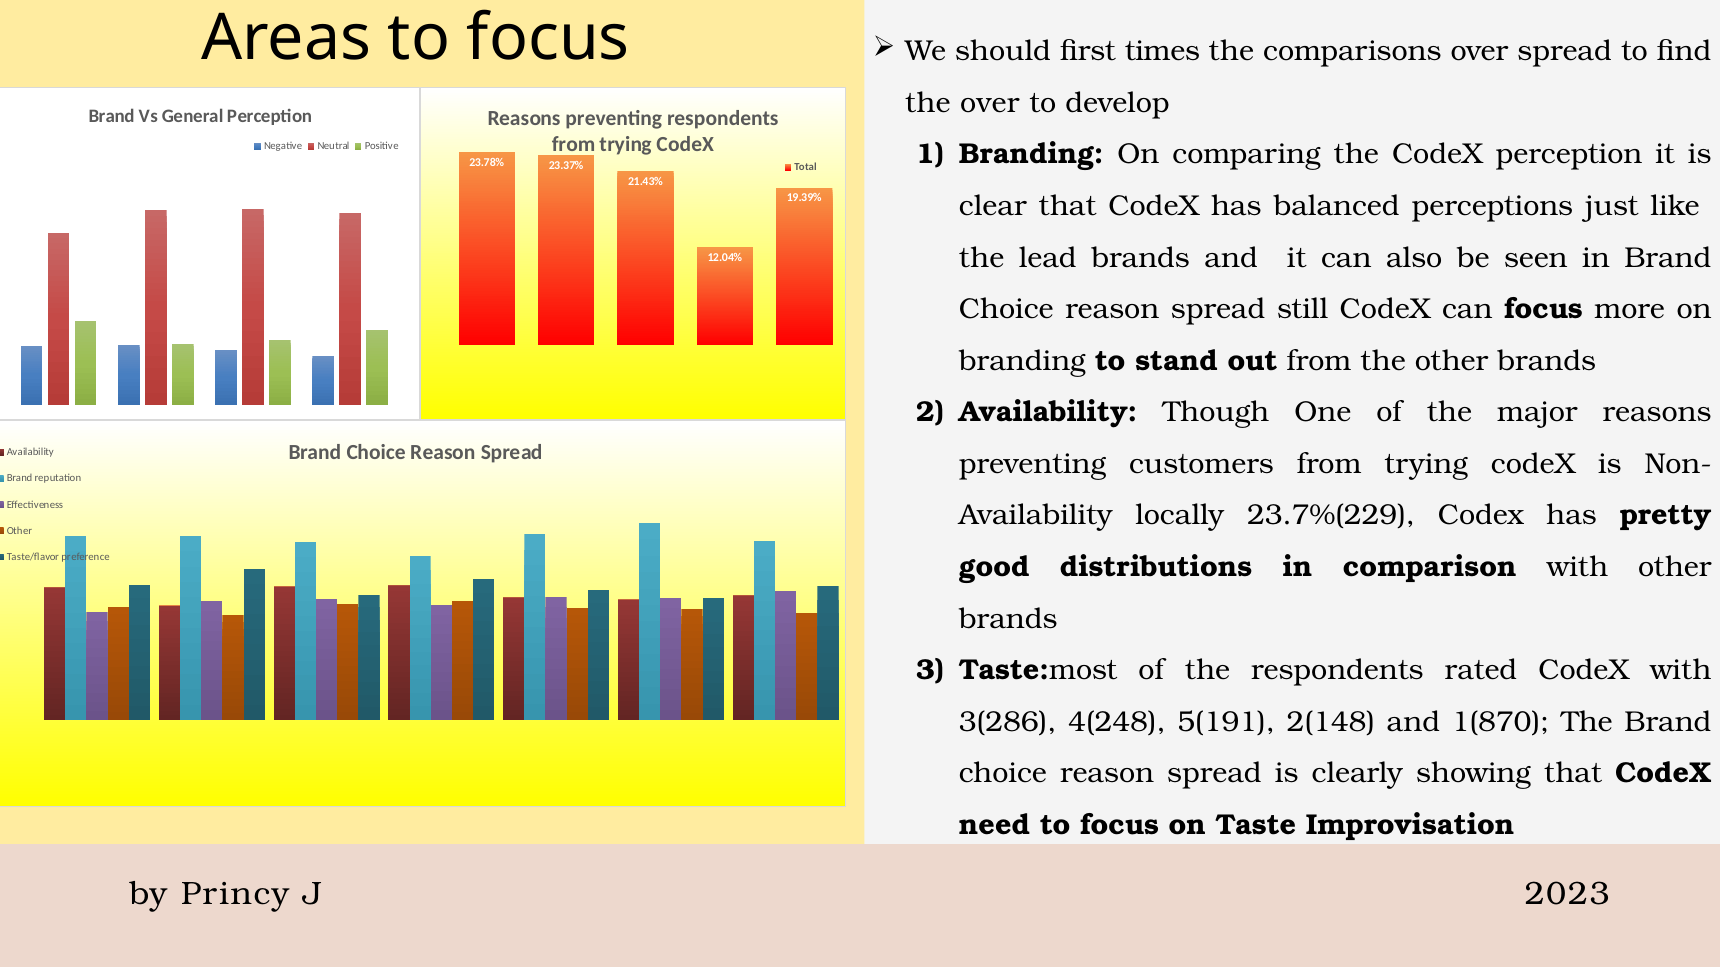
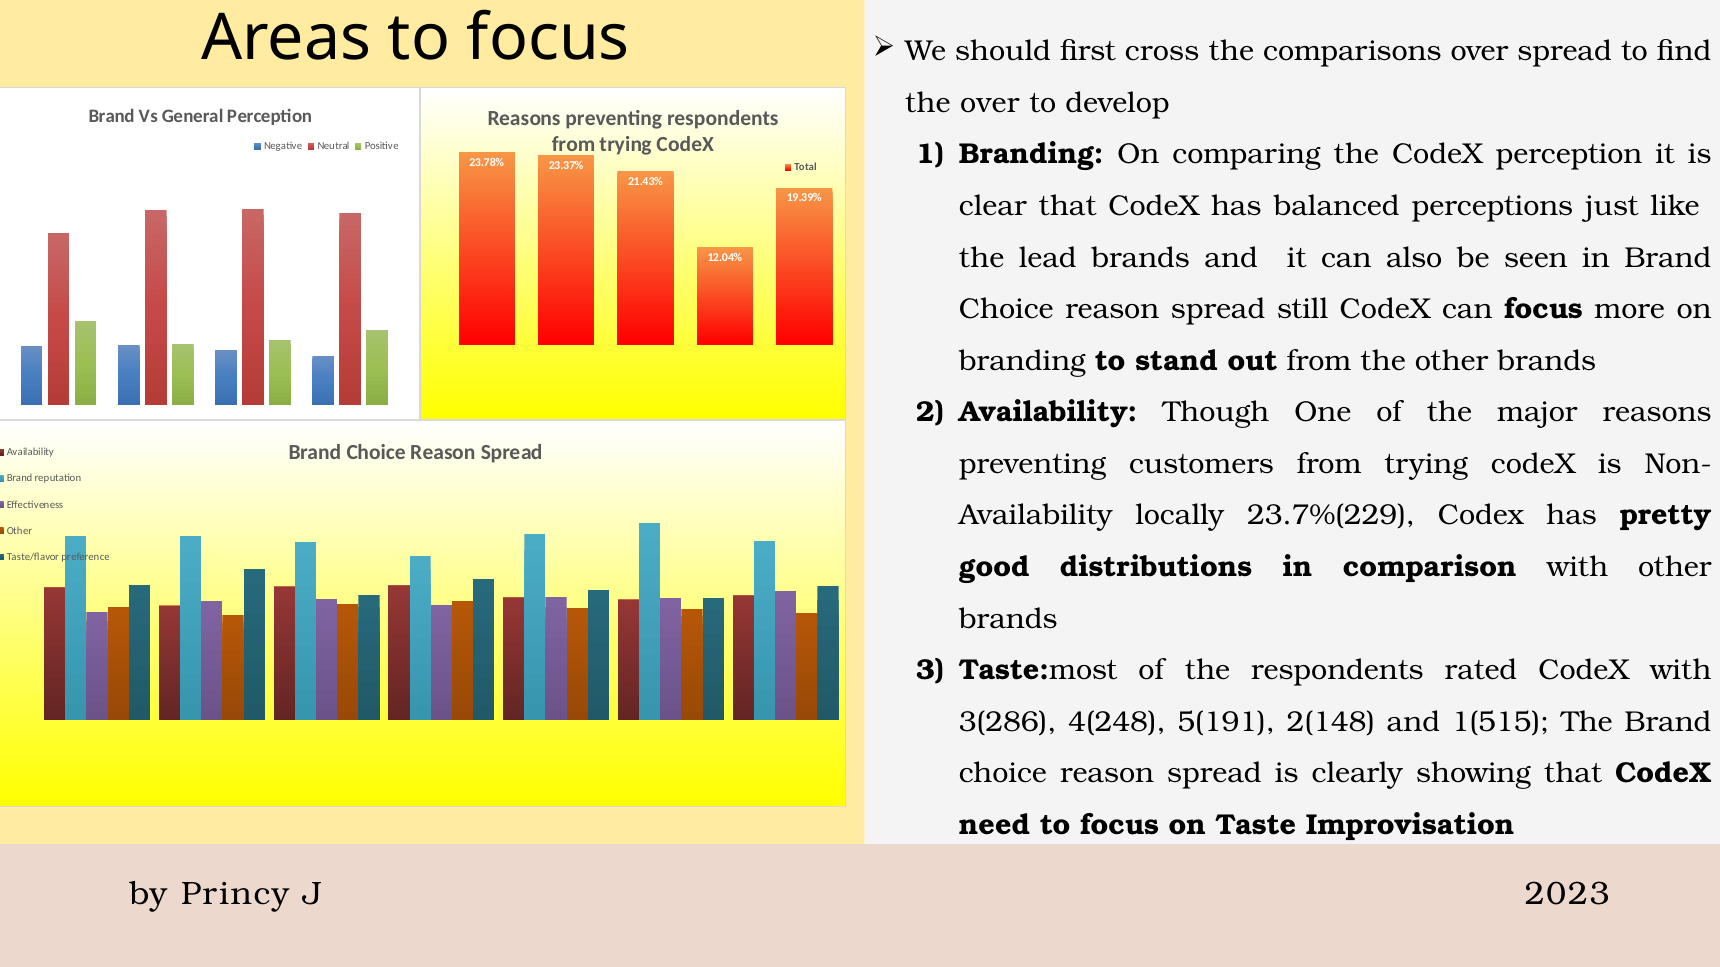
times: times -> cross (1162, 51)
1(870: 1(870 -> 1(515 (1501, 722)
